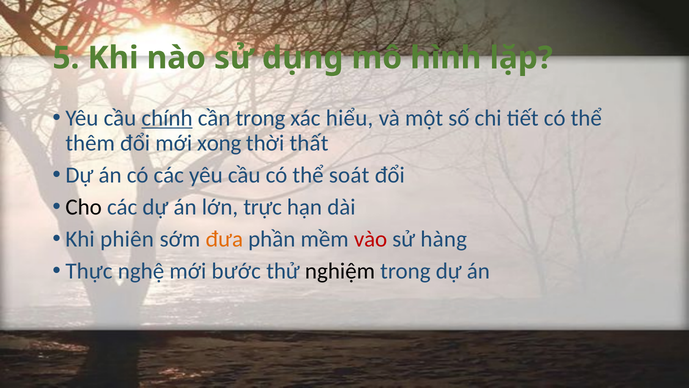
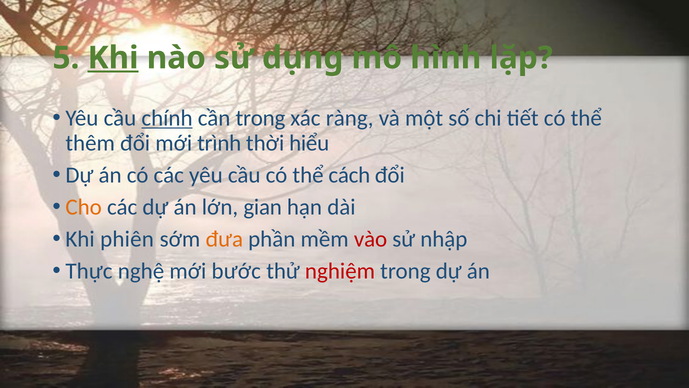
Khi underline: none -> present (113, 58)
hiểu: hiểu -> ràng (350, 118)
xong: xong -> trình (219, 143)
thất: thất -> hiểu (309, 143)
soát: soát -> cách (349, 175)
Cho colour: black -> orange (84, 207)
trực: trực -> gian (263, 207)
hàng: hàng -> nhập (444, 239)
nghiệm colour: black -> red (340, 271)
